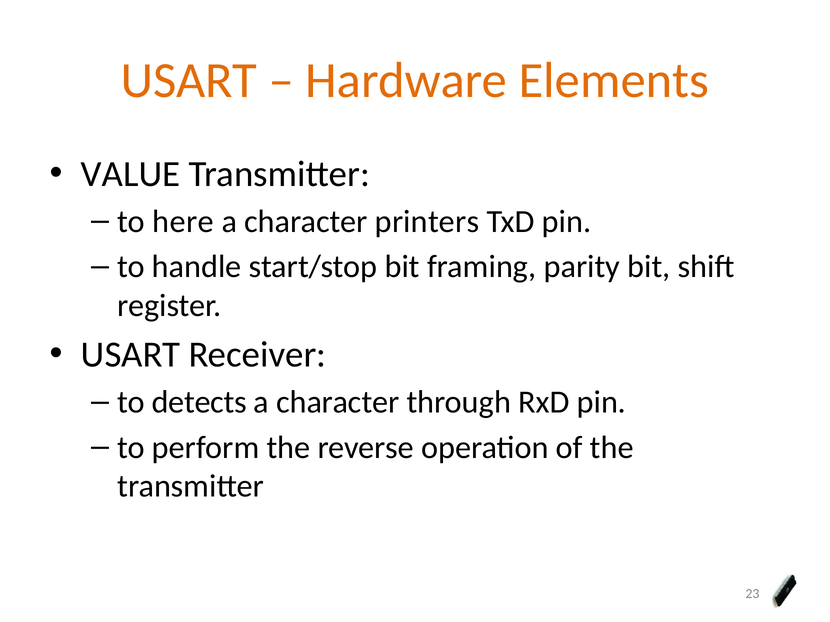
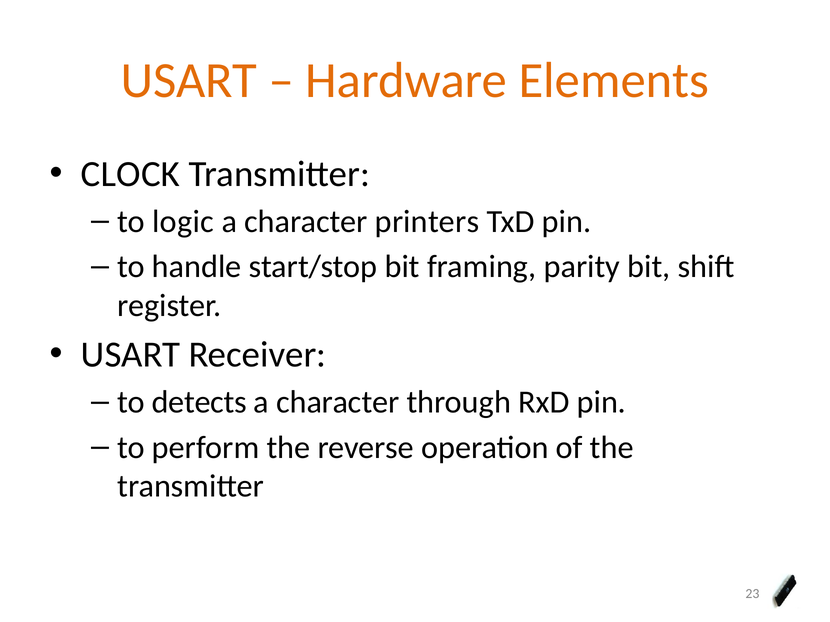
VALUE: VALUE -> CLOCK (131, 174)
here: here -> logic (183, 222)
